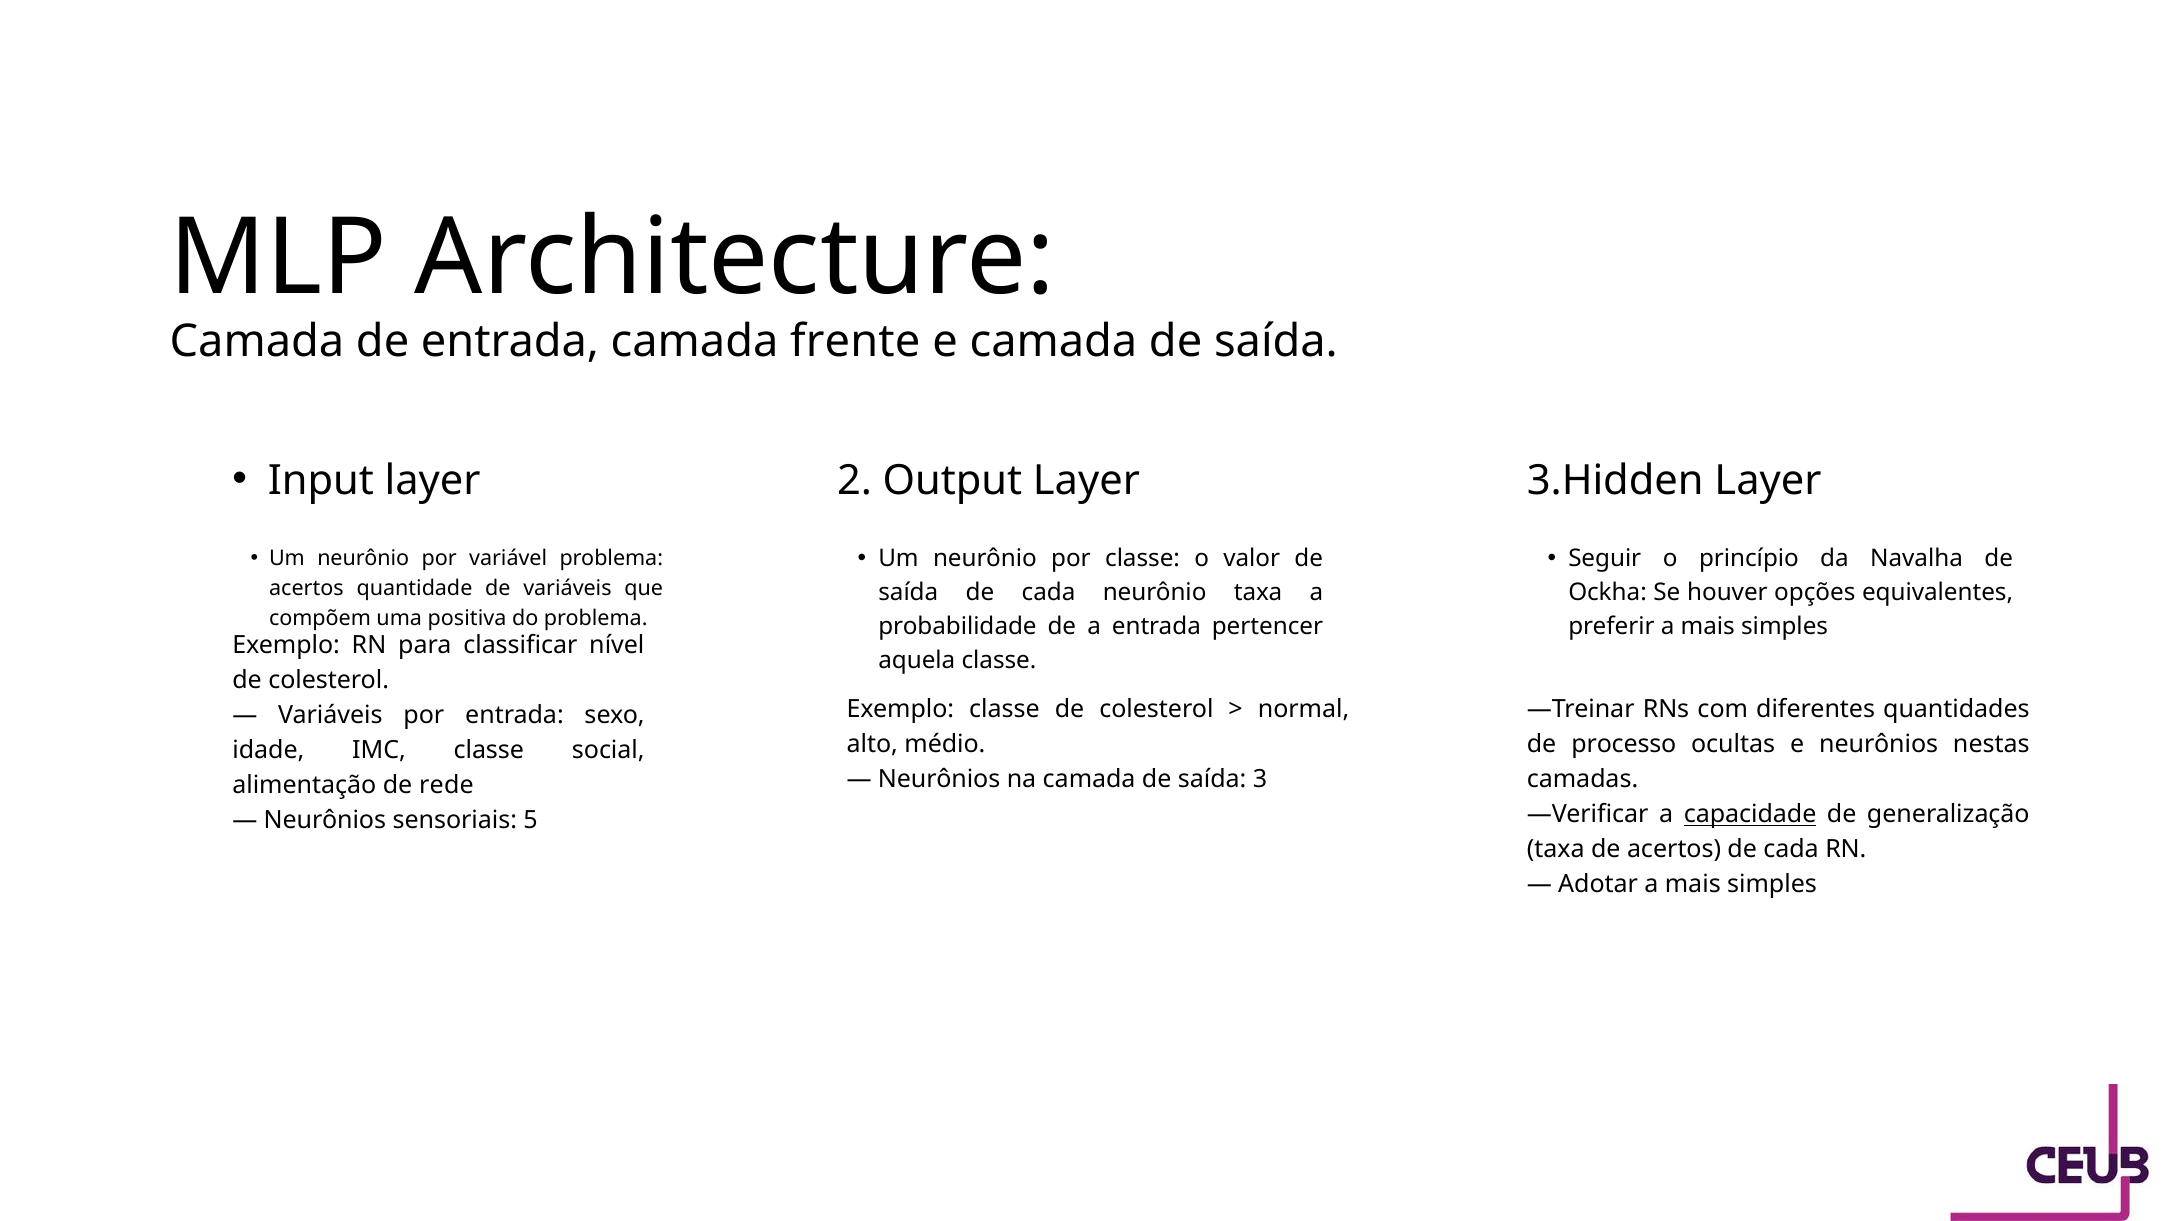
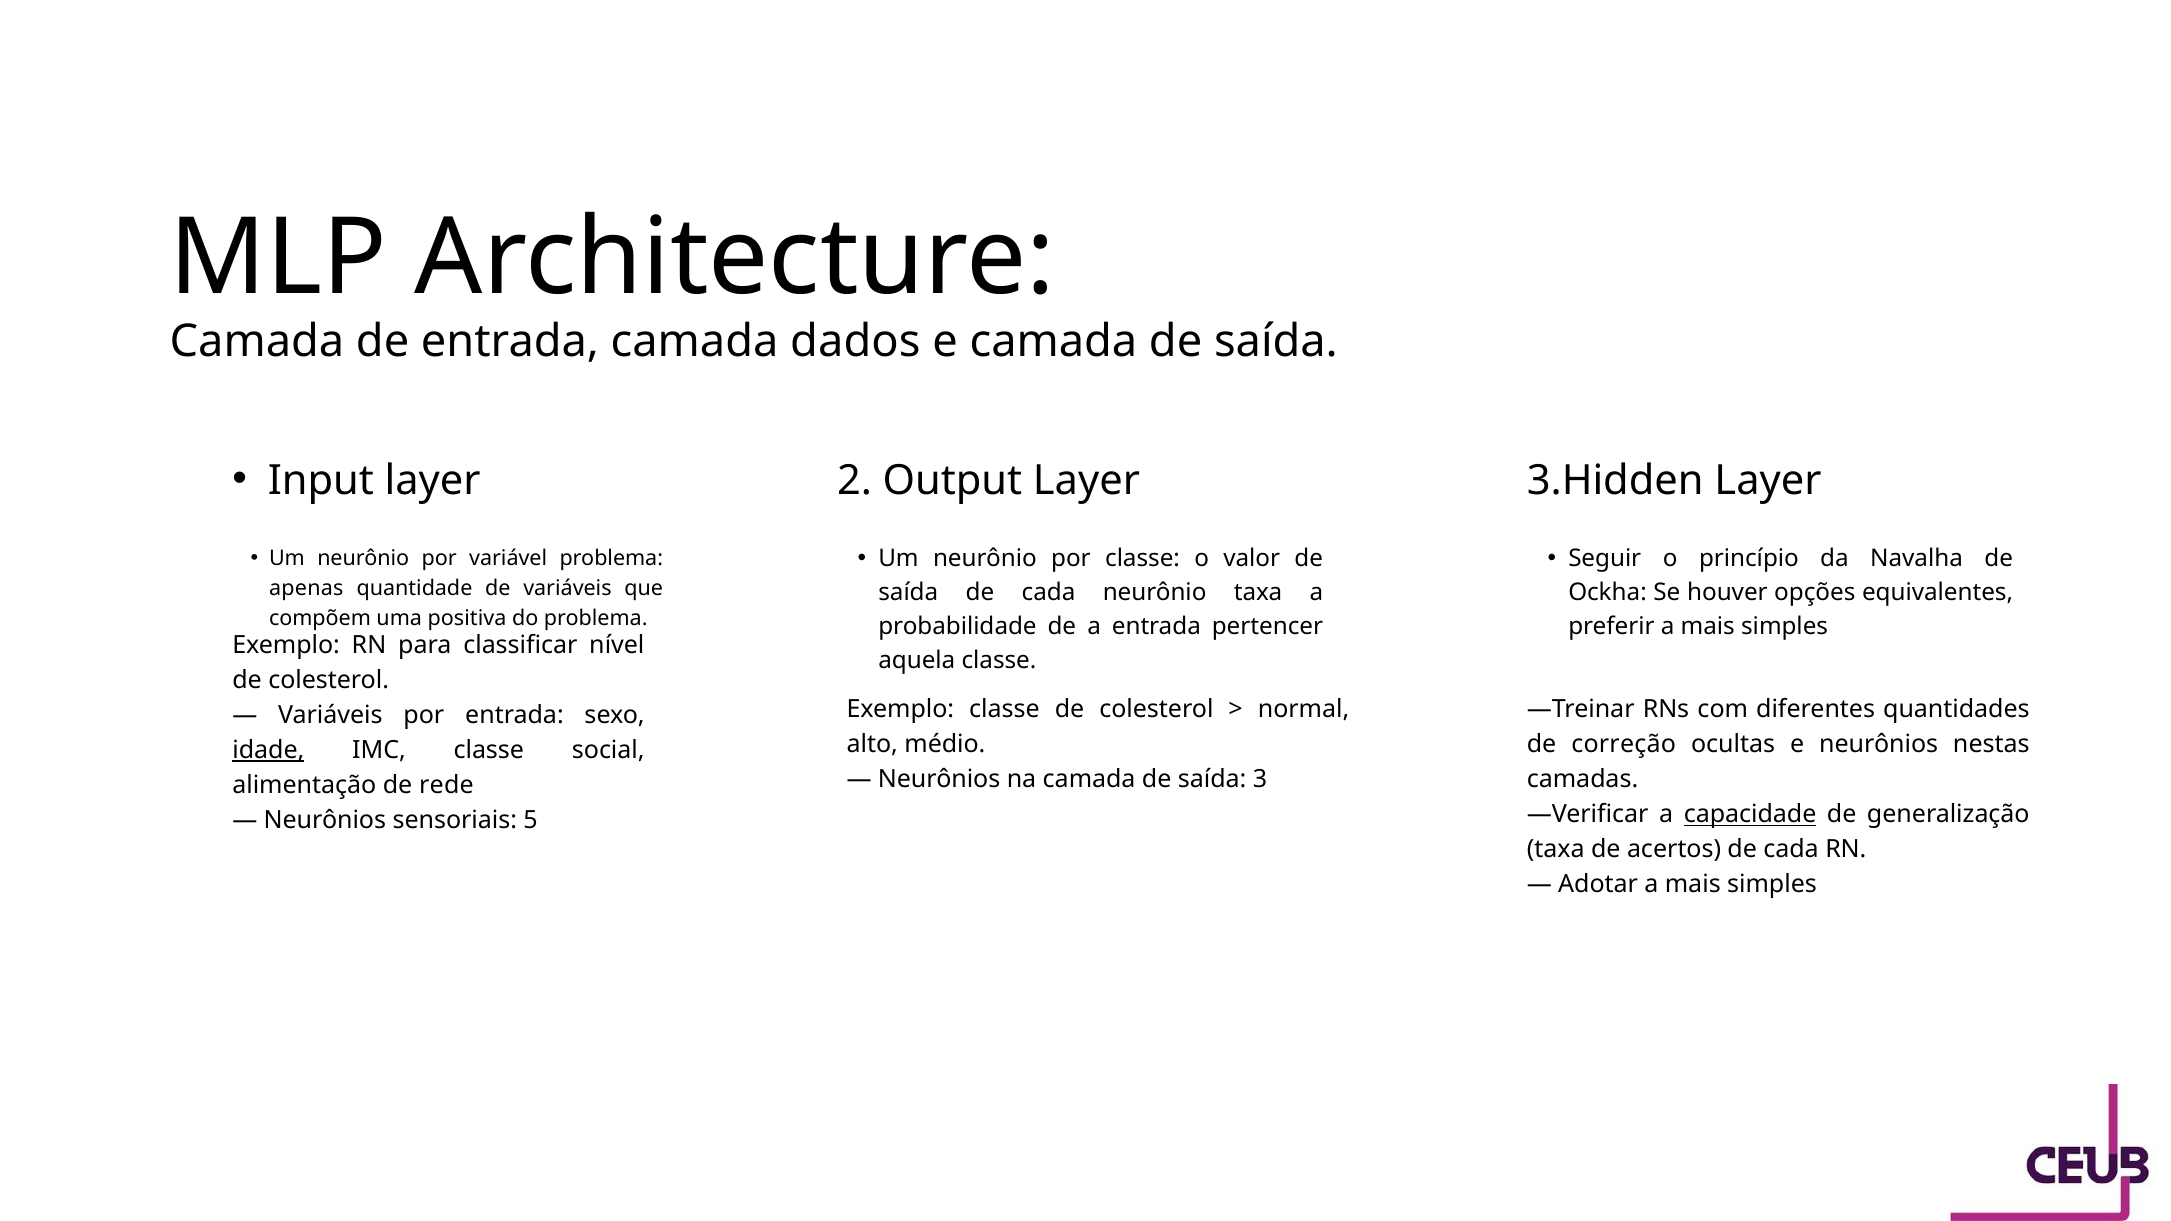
frente: frente -> dados (855, 342)
acertos: acertos -> apenas (306, 589)
processo: processo -> correção (1624, 745)
idade underline: none -> present (268, 750)
